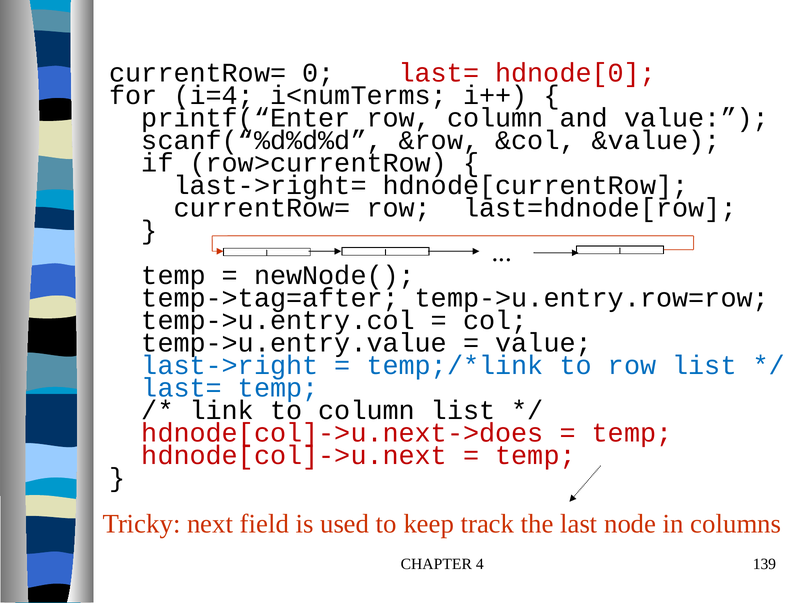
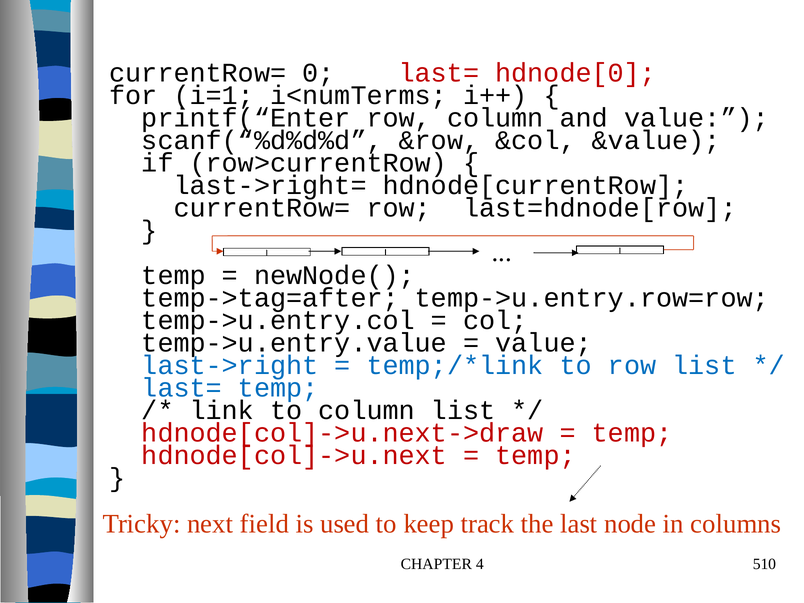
i=4: i=4 -> i=1 (214, 95)
hdnode[col]->u.next->does: hdnode[col]->u.next->does -> hdnode[col]->u.next->draw (343, 433)
139: 139 -> 510 (764, 564)
